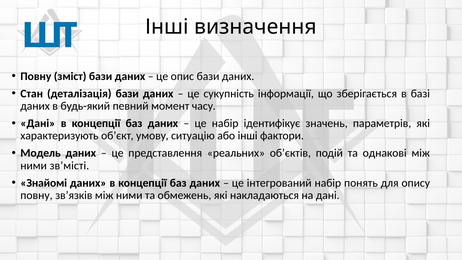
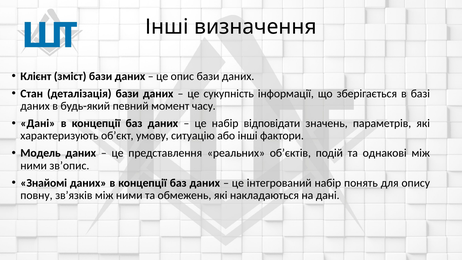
Повну: Повну -> Клієнт (36, 76)
ідентифікує: ідентифікує -> відповідати (272, 123)
зв’місті: зв’місті -> зв’опис (69, 166)
